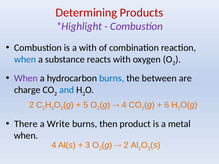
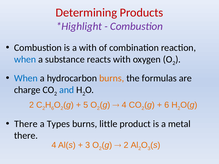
When colour: purple -> blue (26, 78)
burns colour: blue -> orange (112, 78)
between: between -> formulas (159, 78)
Write: Write -> Types (58, 124)
then: then -> little (108, 124)
when: when -> there (26, 136)
